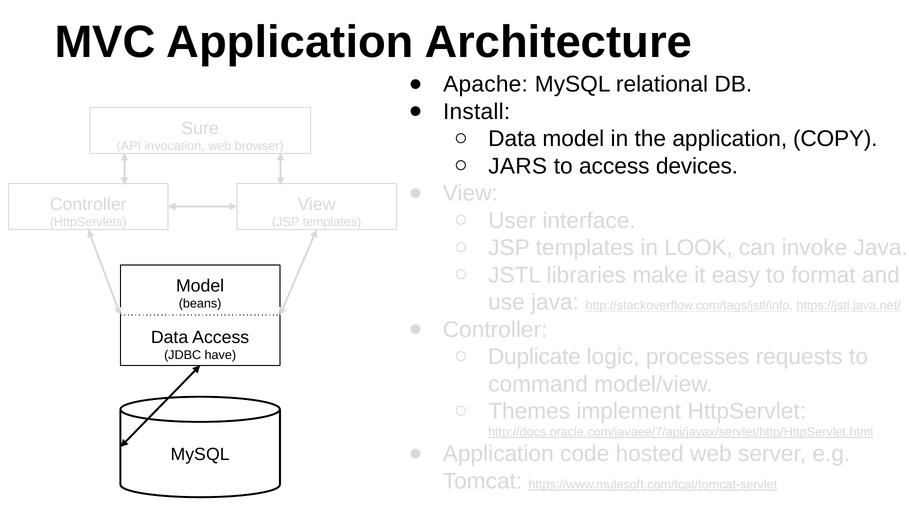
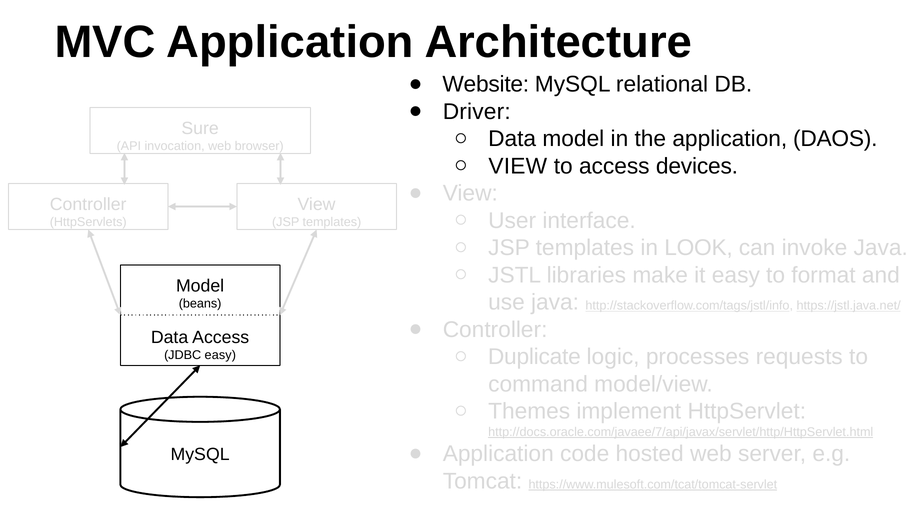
Apache: Apache -> Website (486, 84)
Install: Install -> Driver (477, 112)
COPY: COPY -> DAOS (835, 139)
JARS: JARS -> VIEW (518, 166)
JDBC have: have -> easy (220, 355)
